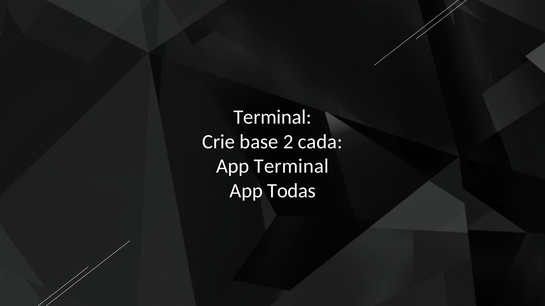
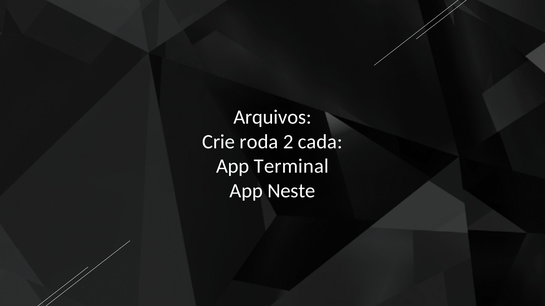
Terminal: Terminal -> Arquivos (273, 117)
base: base -> roda (259, 142)
Todas: Todas -> Neste (291, 191)
